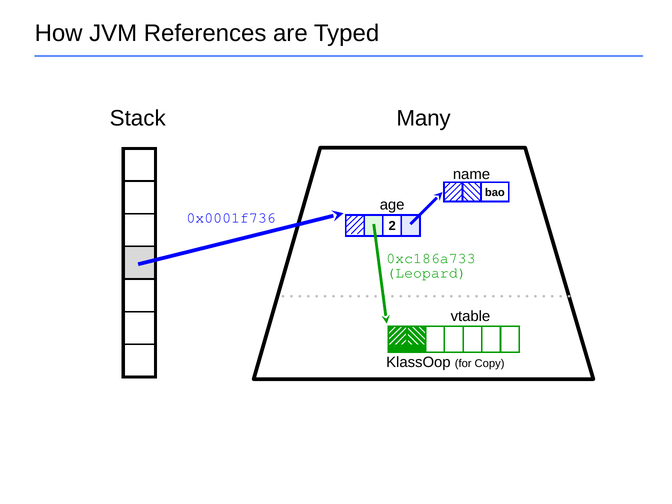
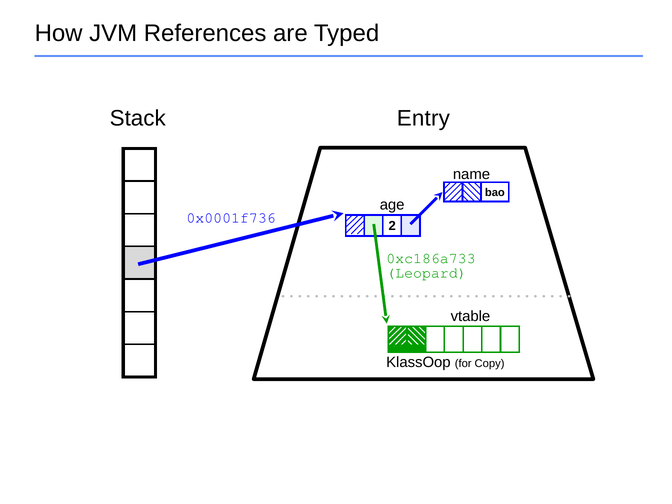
Many: Many -> Entry (423, 118)
